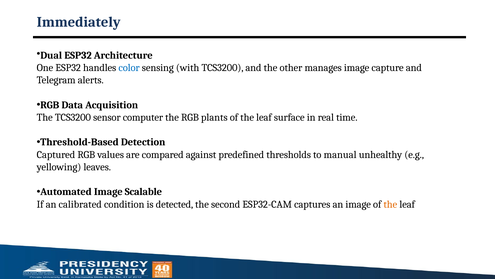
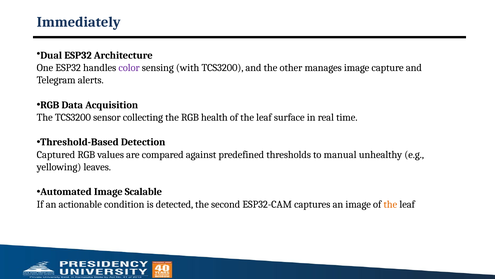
color colour: blue -> purple (129, 68)
computer: computer -> collecting (143, 117)
plants: plants -> health (214, 117)
calibrated: calibrated -> actionable (80, 204)
